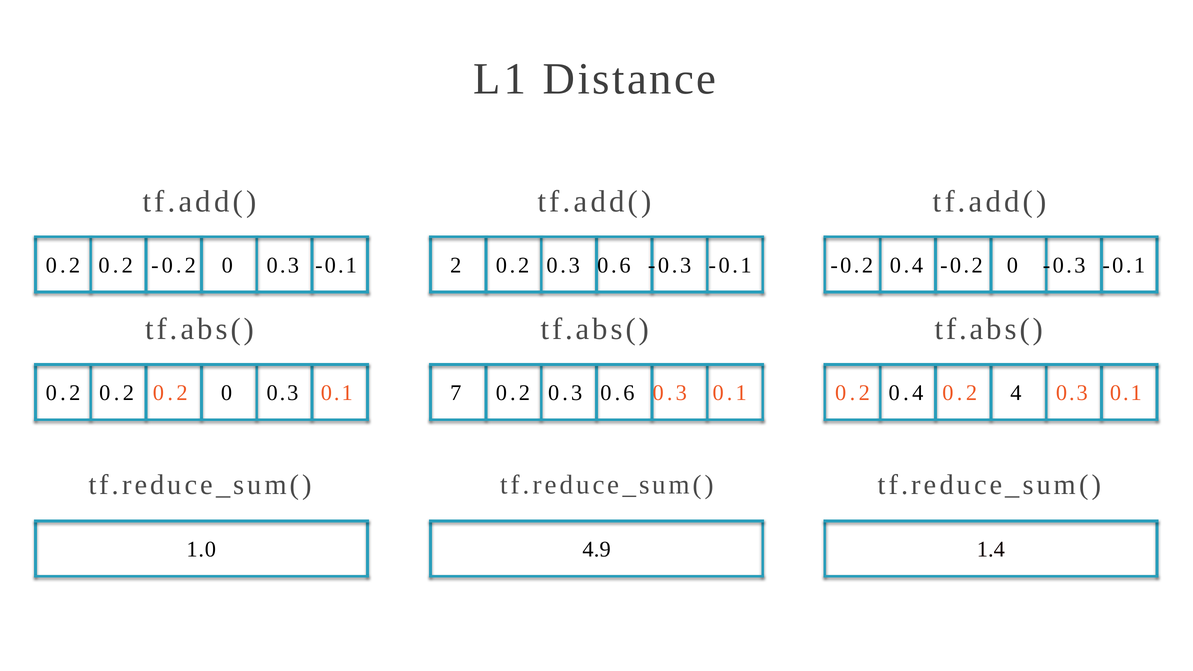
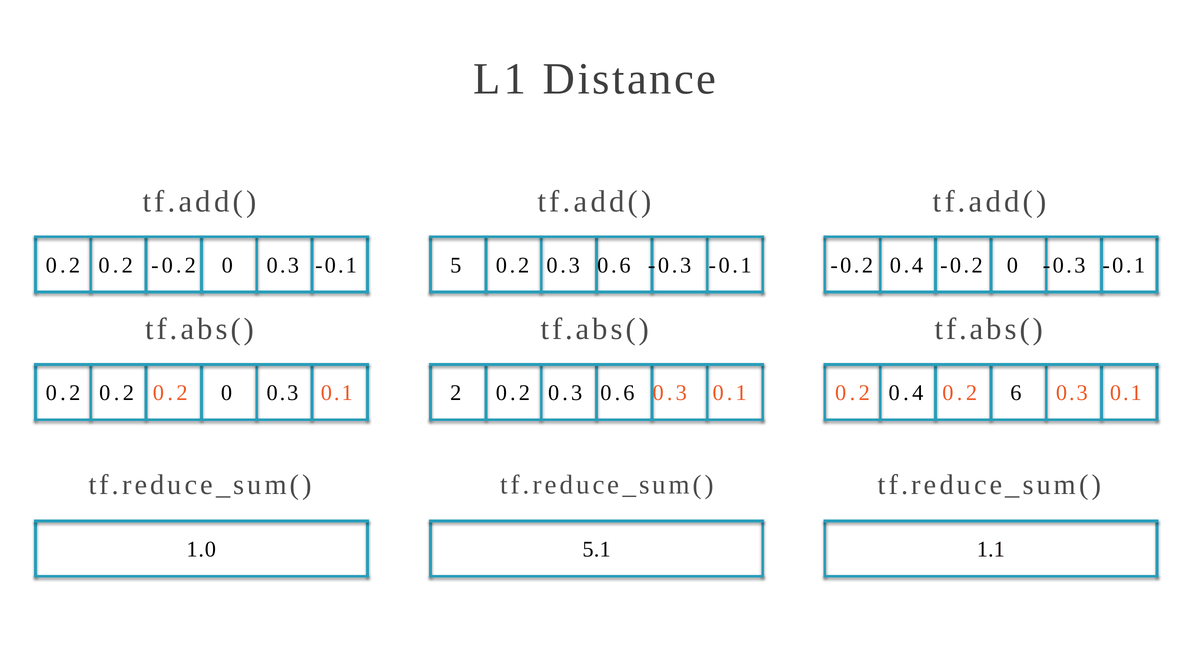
2: 2 -> 5 (456, 265)
7: 7 -> 2 (456, 393)
4: 4 -> 6 (1016, 393)
4.9: 4.9 -> 5.1 (597, 549)
1.4: 1.4 -> 1.1 (991, 549)
